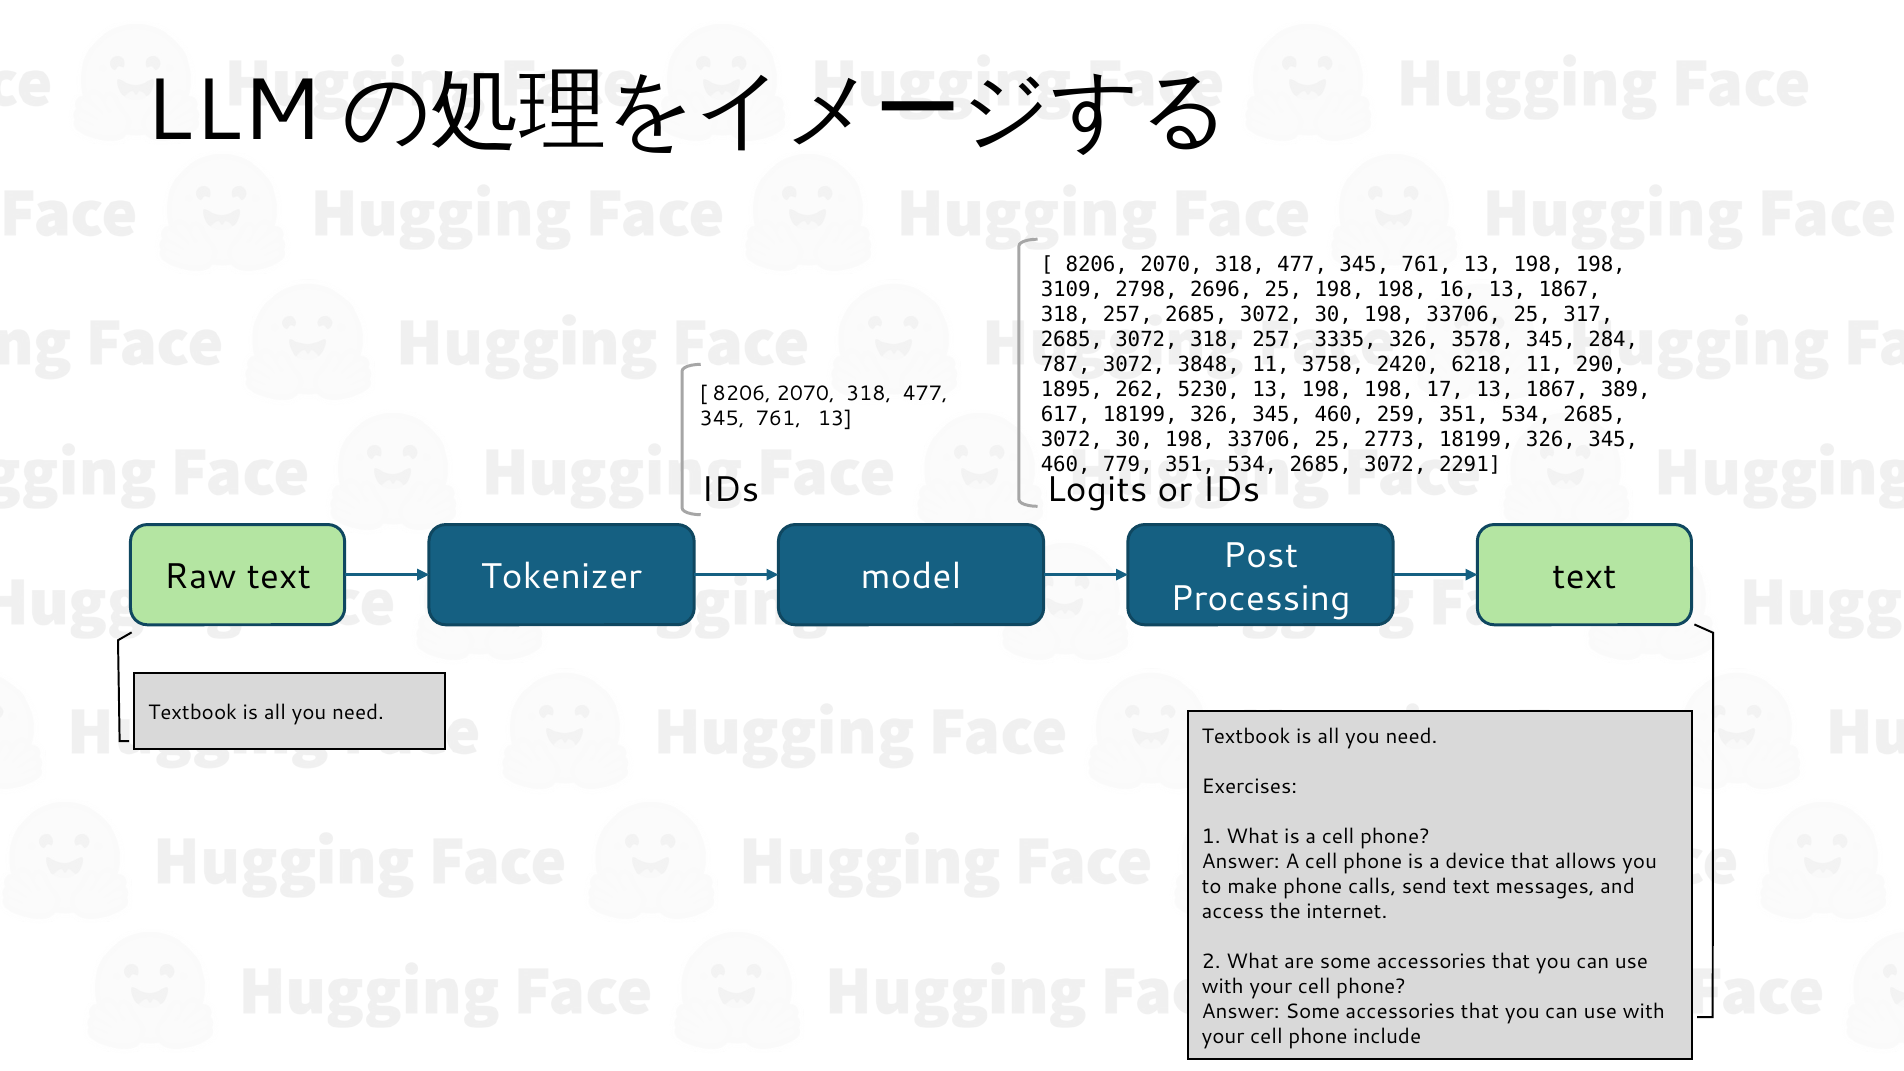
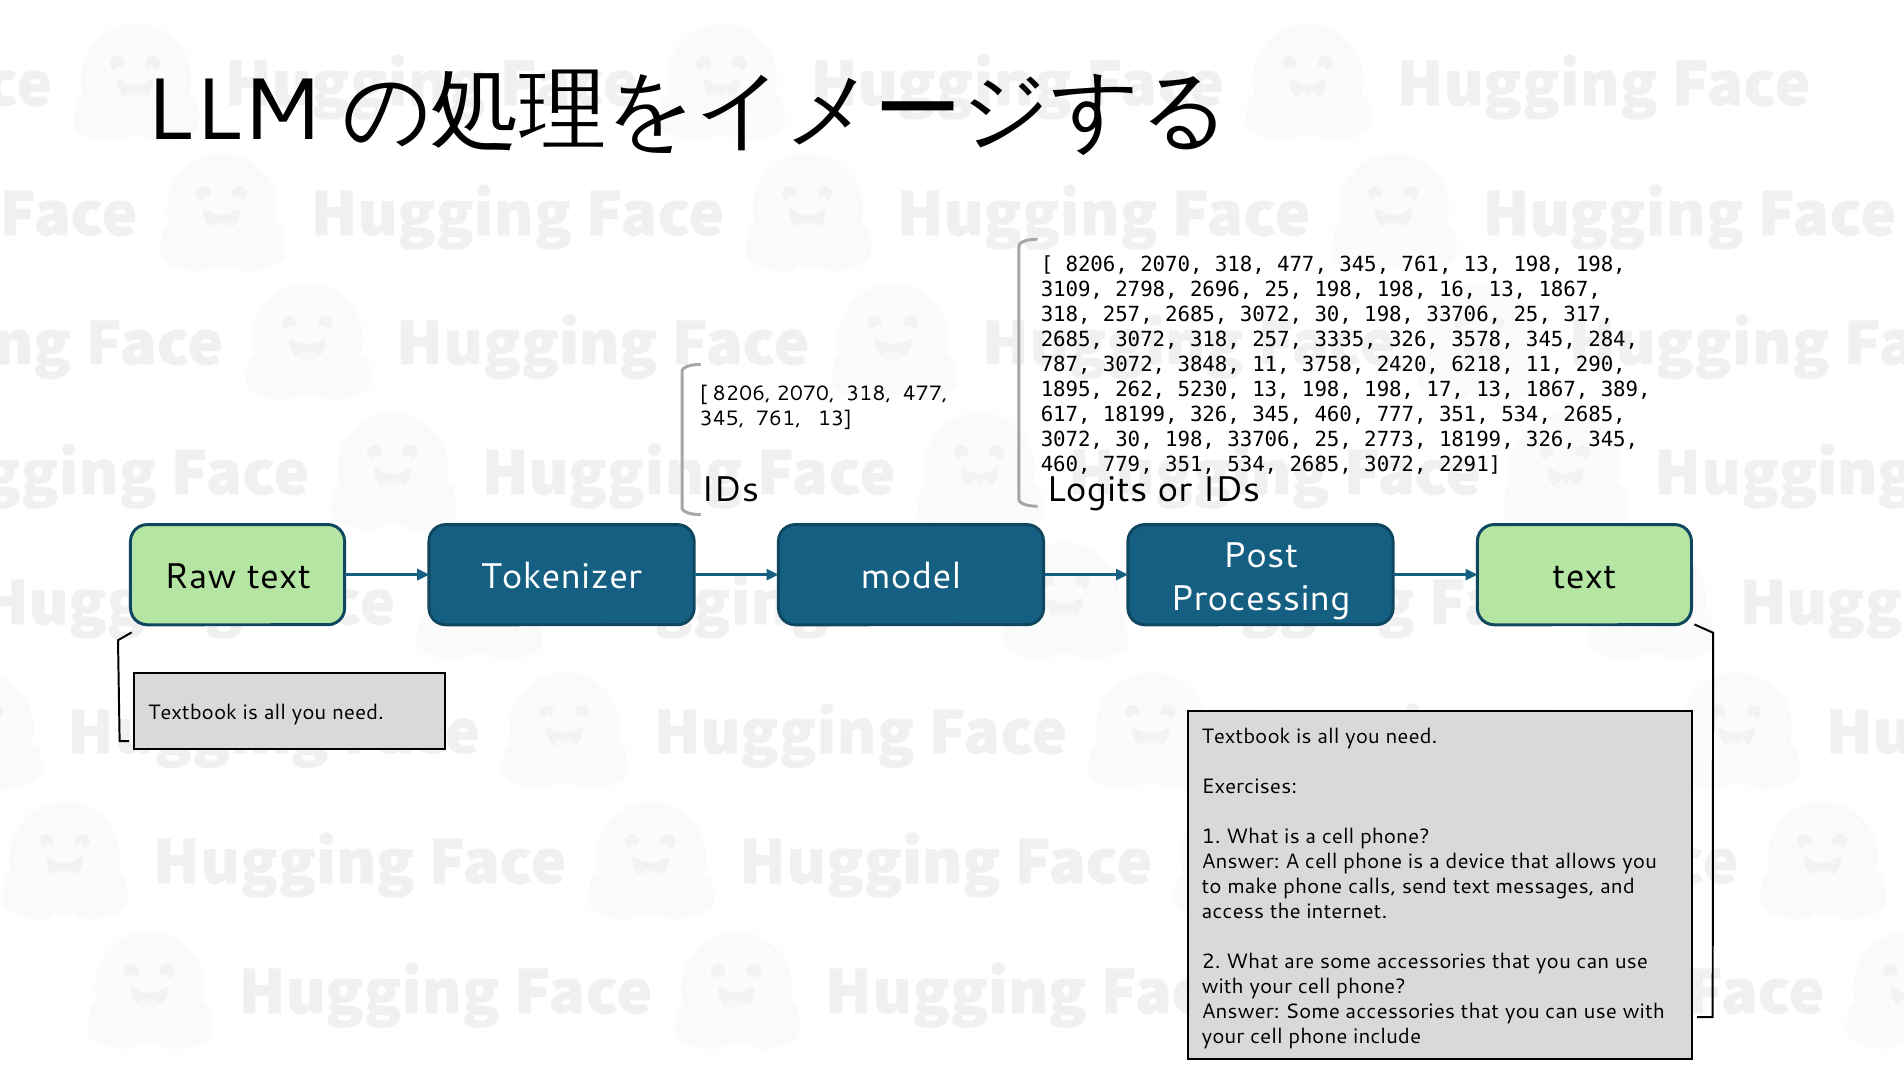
259: 259 -> 777 (1402, 415)
